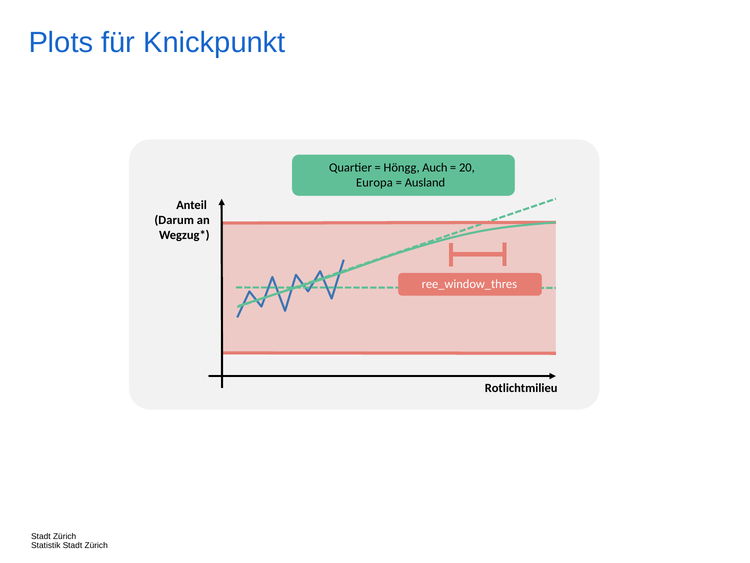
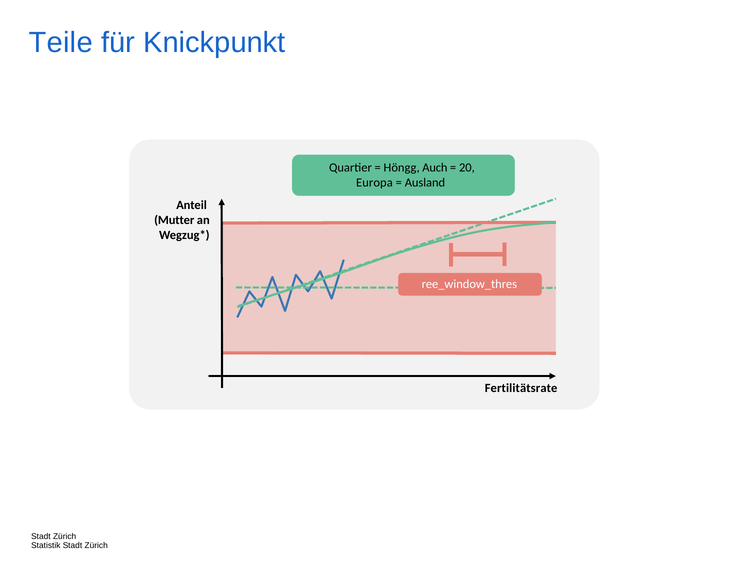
Plots: Plots -> Teile (61, 42)
Darum: Darum -> Mutter (174, 220)
Rotlichtmilieu: Rotlichtmilieu -> Fertilitätsrate (521, 388)
